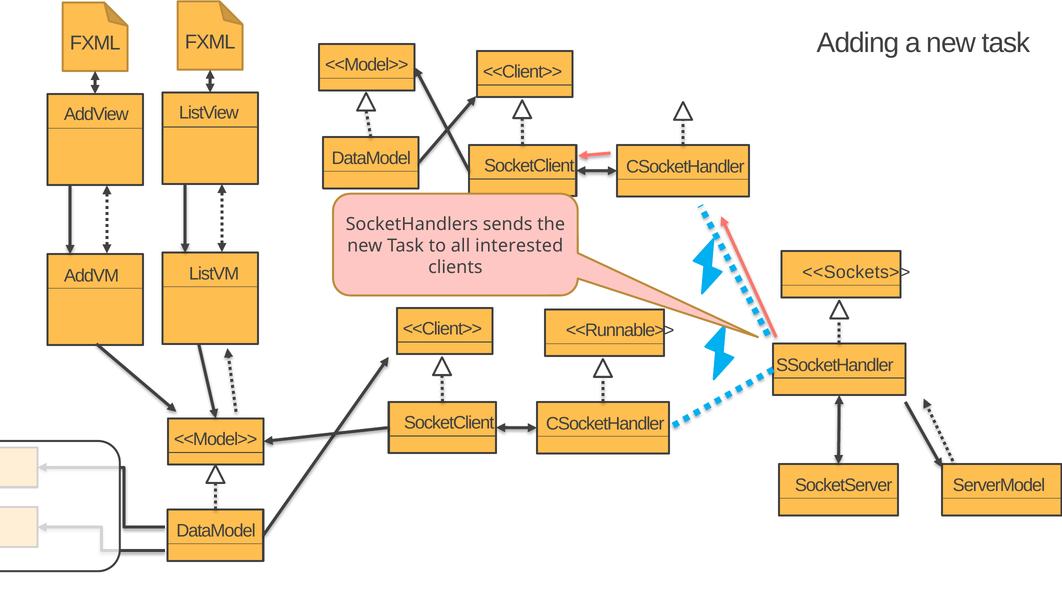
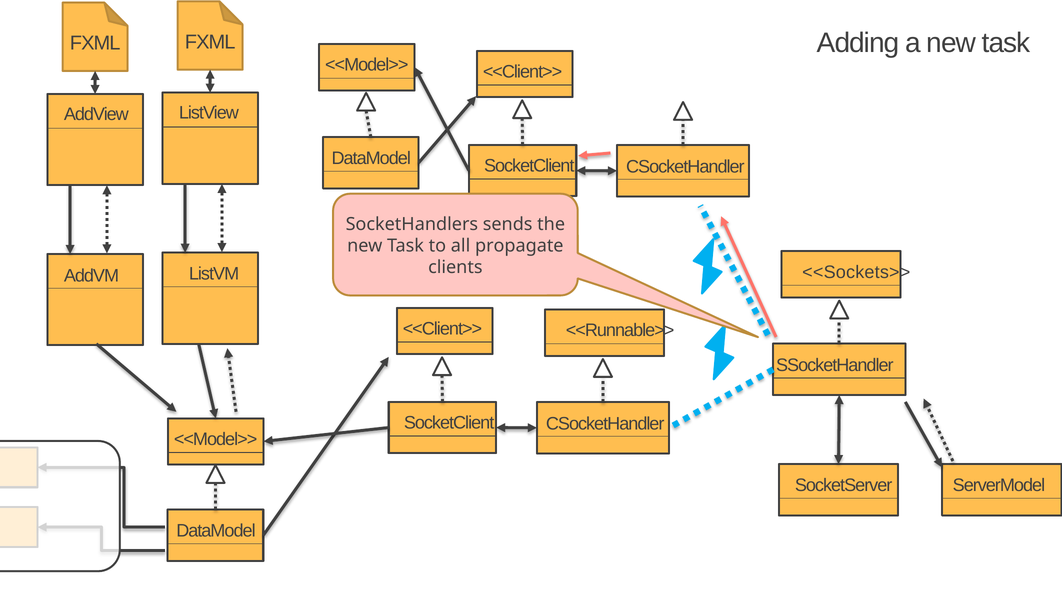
interested: interested -> propagate (519, 246)
